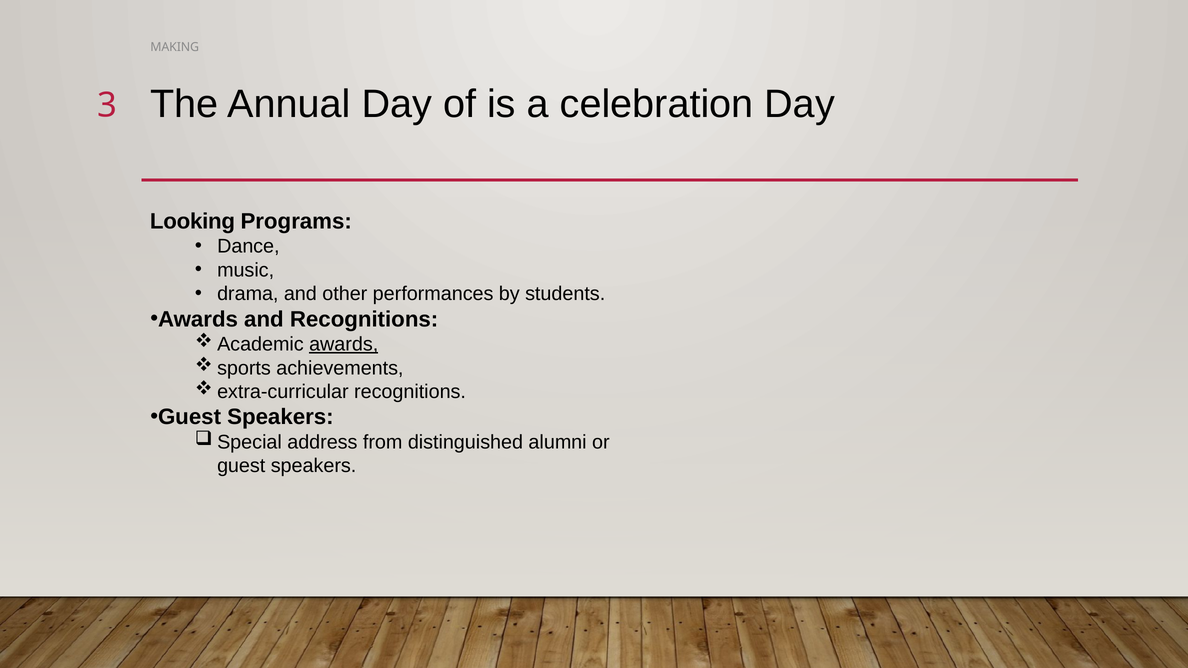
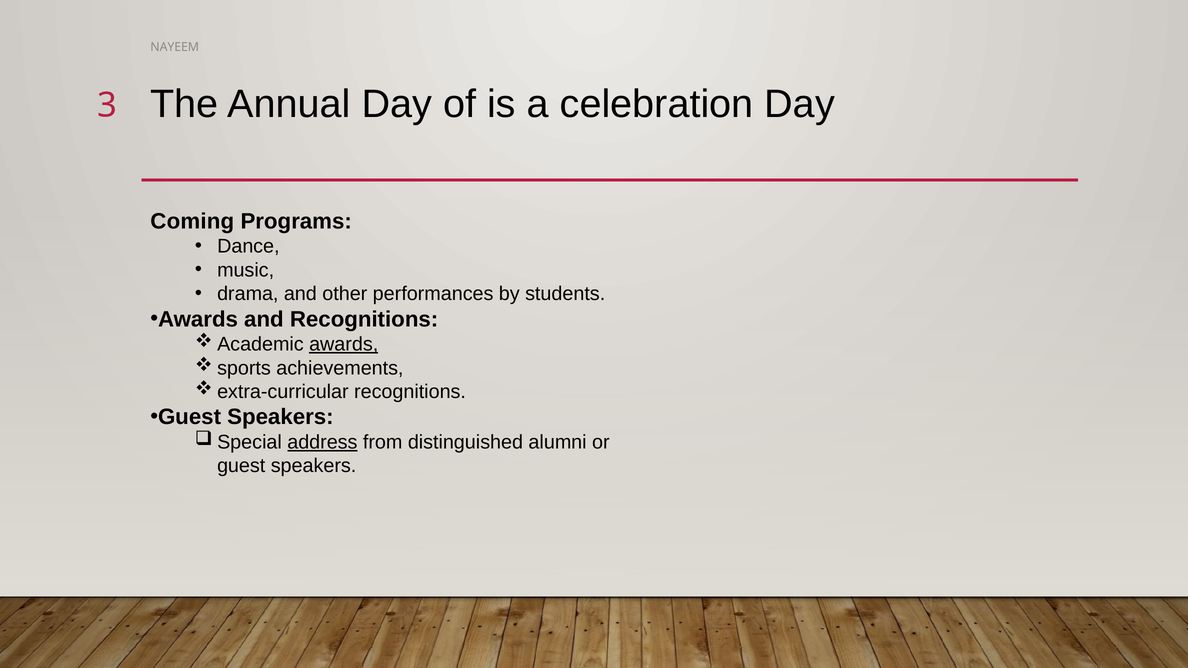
MAKING: MAKING -> NAYEEM (175, 47)
Looking: Looking -> Coming (192, 221)
address underline: none -> present (322, 442)
